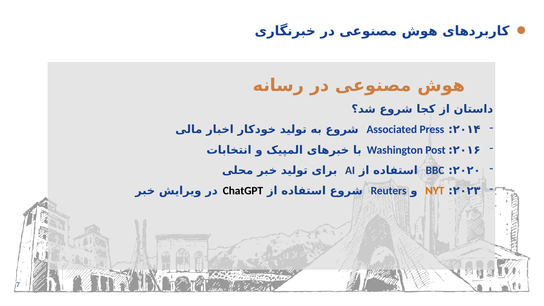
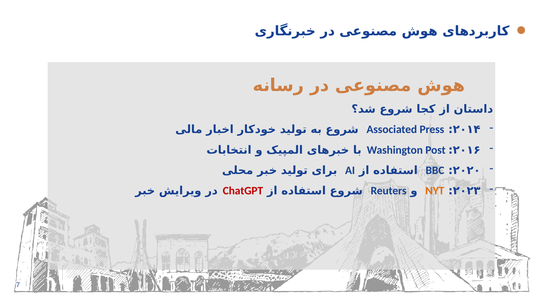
ChatGPT colour: black -> red (243, 191)
